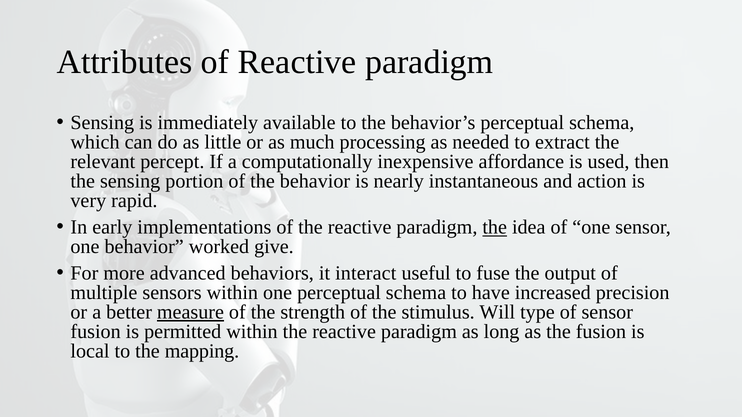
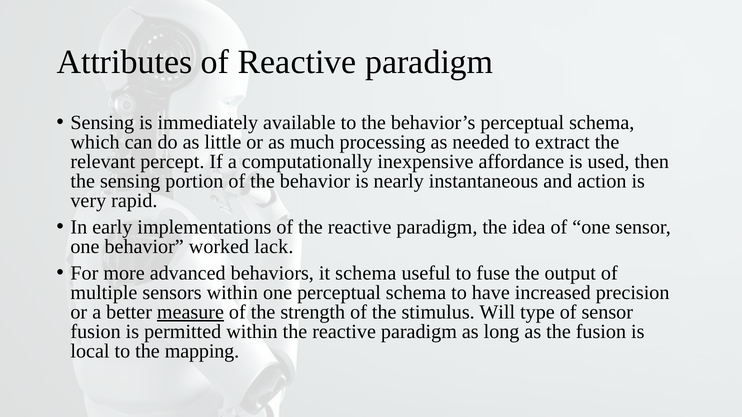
the underline: present -> none (495, 227)
give: give -> lack (274, 247)
it interact: interact -> schema (366, 273)
